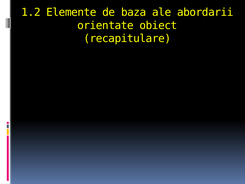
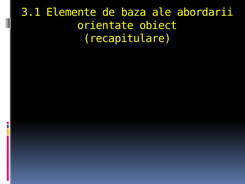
1.2: 1.2 -> 3.1 (31, 12)
